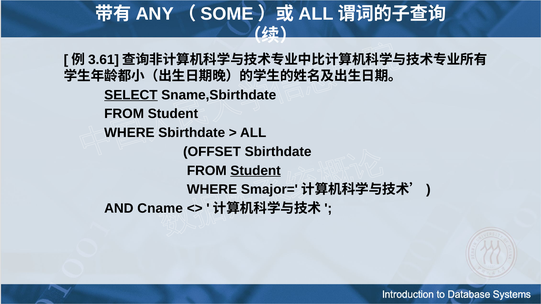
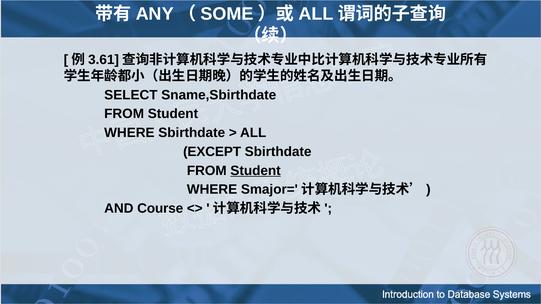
SELECT underline: present -> none (131, 95)
OFFSET: OFFSET -> EXCEPT (212, 152)
Cname: Cname -> Course (160, 209)
